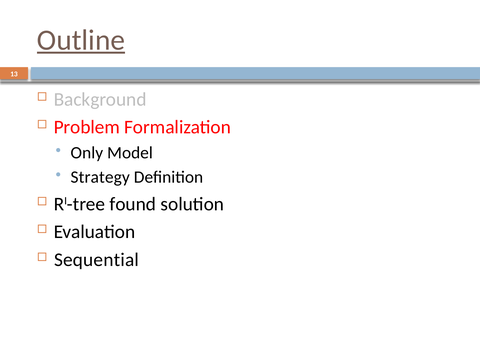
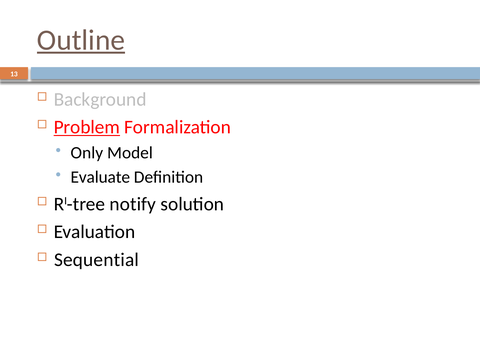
Problem underline: none -> present (87, 127)
Strategy: Strategy -> Evaluate (100, 177)
found: found -> notify (133, 204)
